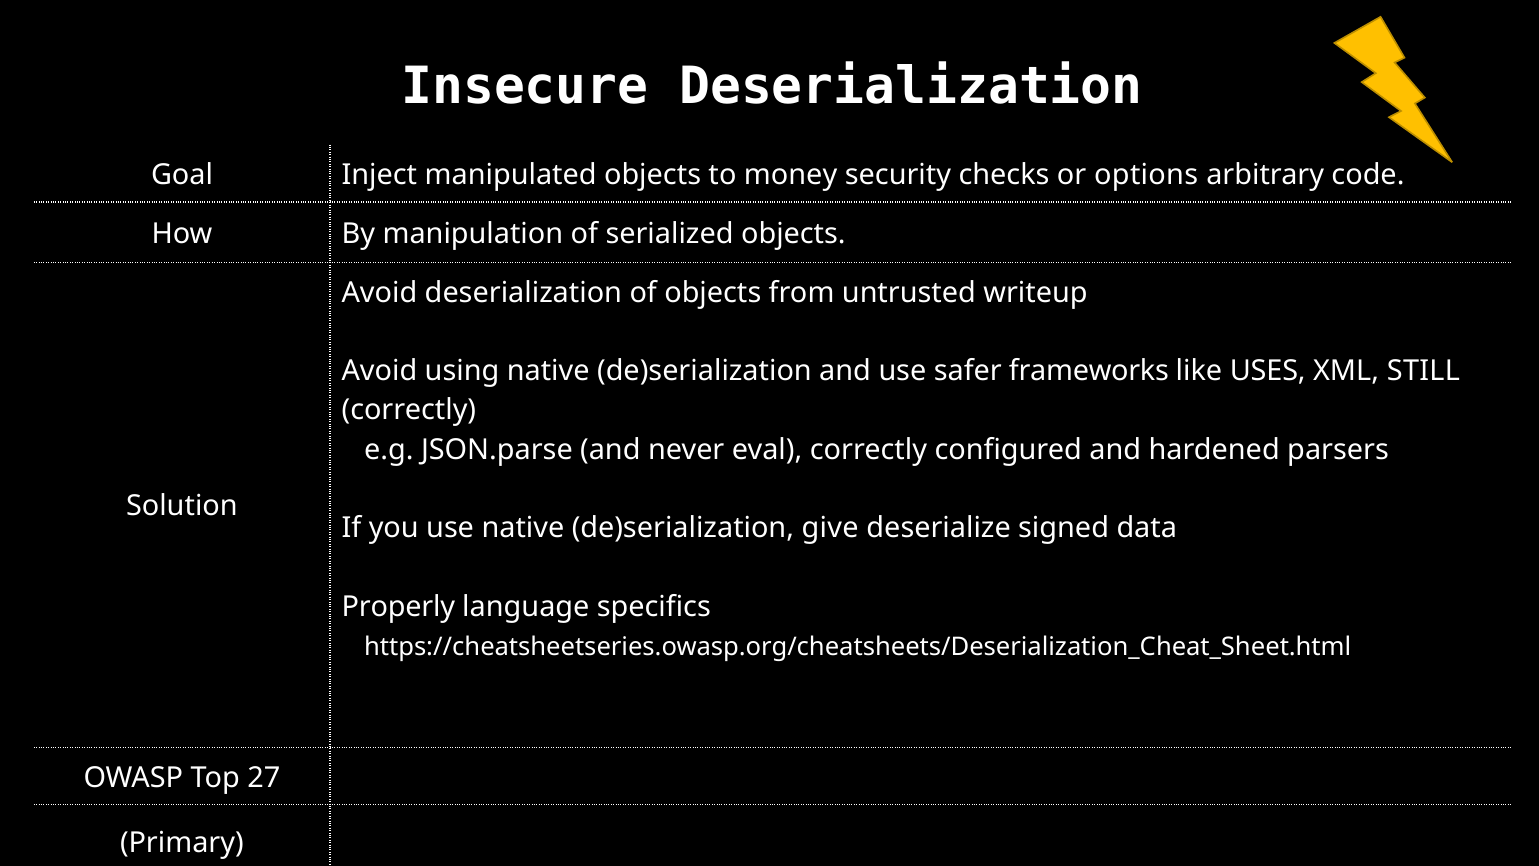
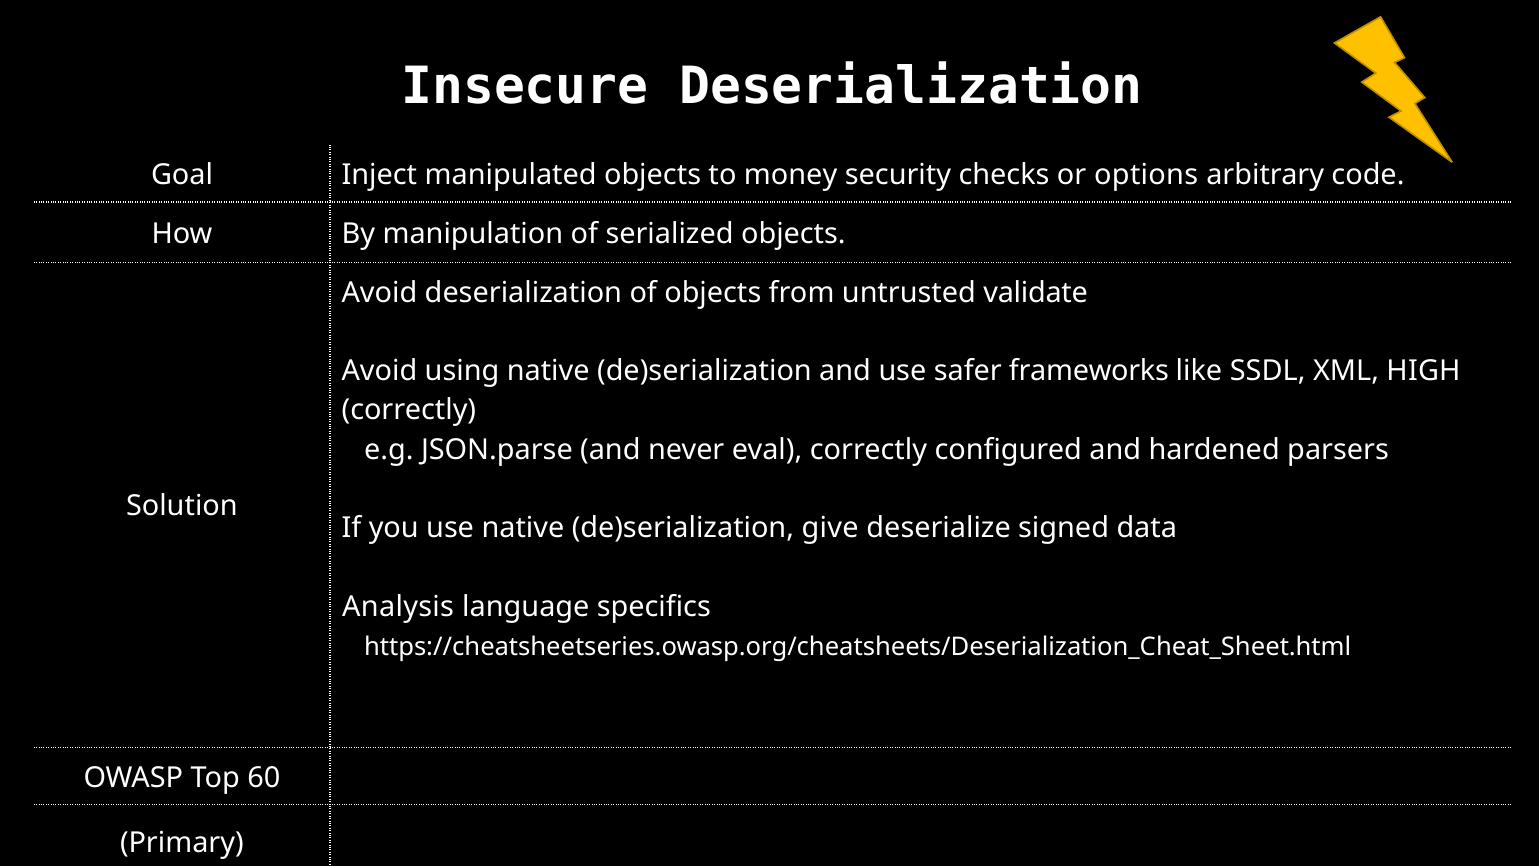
writeup: writeup -> validate (1036, 292)
USES: USES -> SSDL (1268, 371)
STILL: STILL -> HIGH (1424, 371)
Properly: Properly -> Analysis (398, 607)
27: 27 -> 60 (264, 777)
